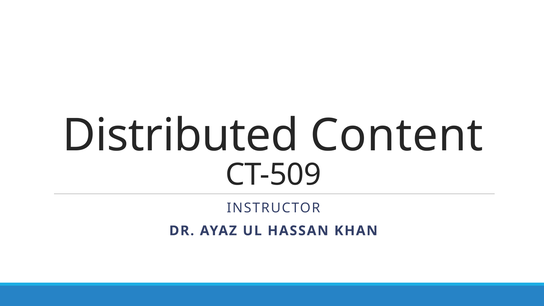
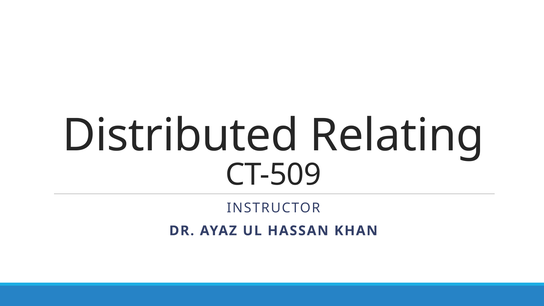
Content: Content -> Relating (397, 136)
